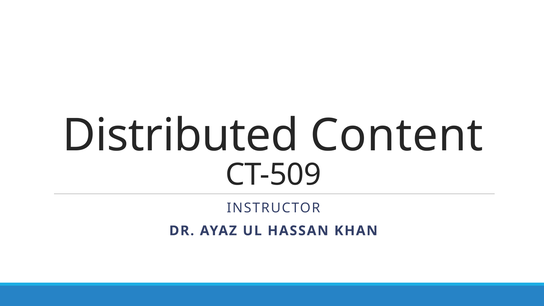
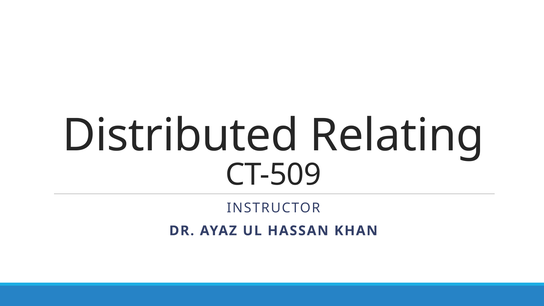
Content: Content -> Relating (397, 136)
